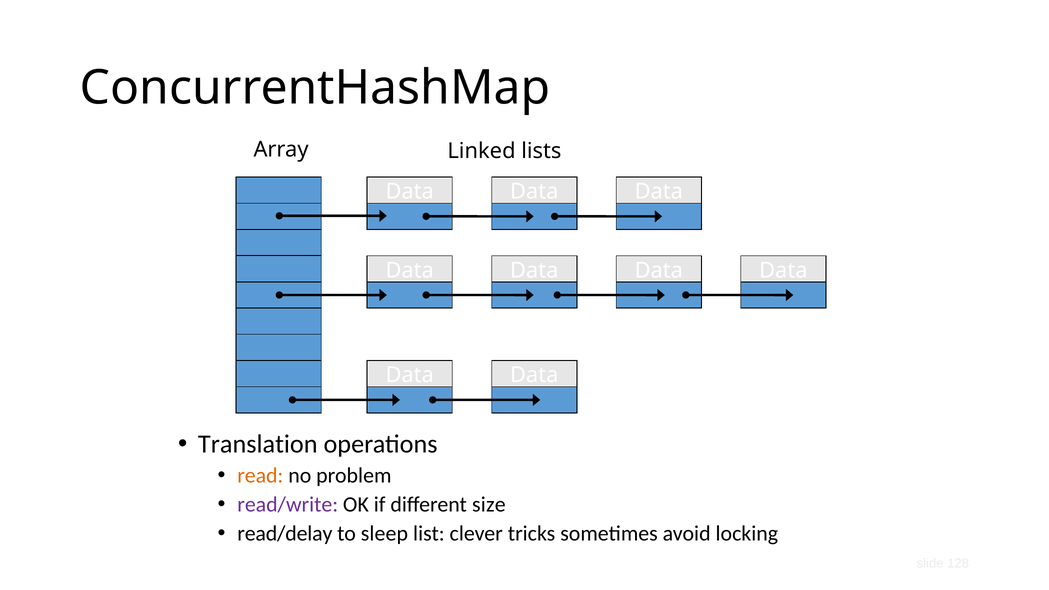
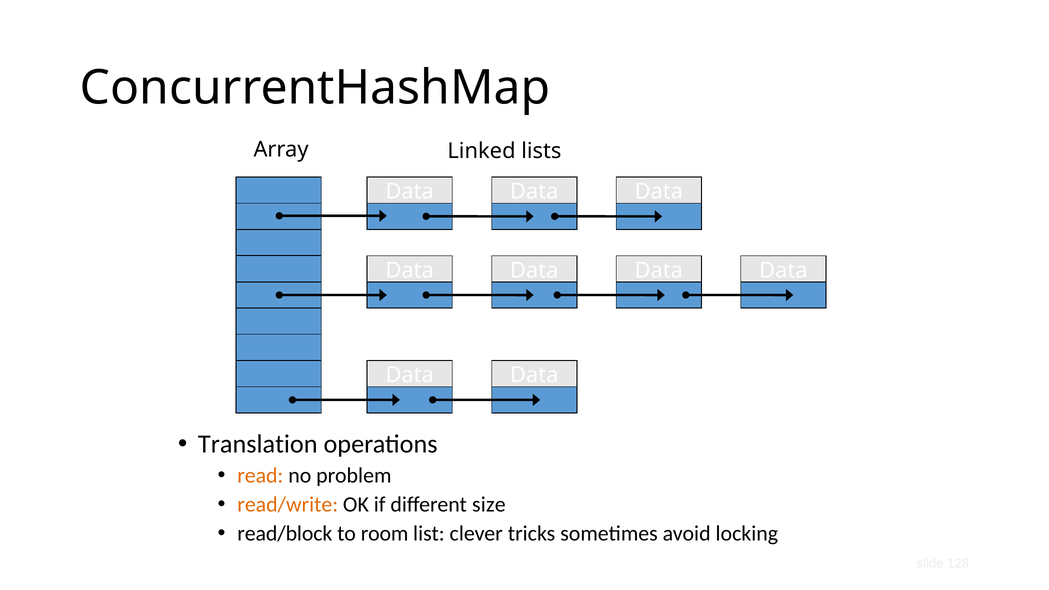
read/write colour: purple -> orange (288, 505)
read/delay: read/delay -> read/block (285, 534)
sleep: sleep -> room (385, 534)
